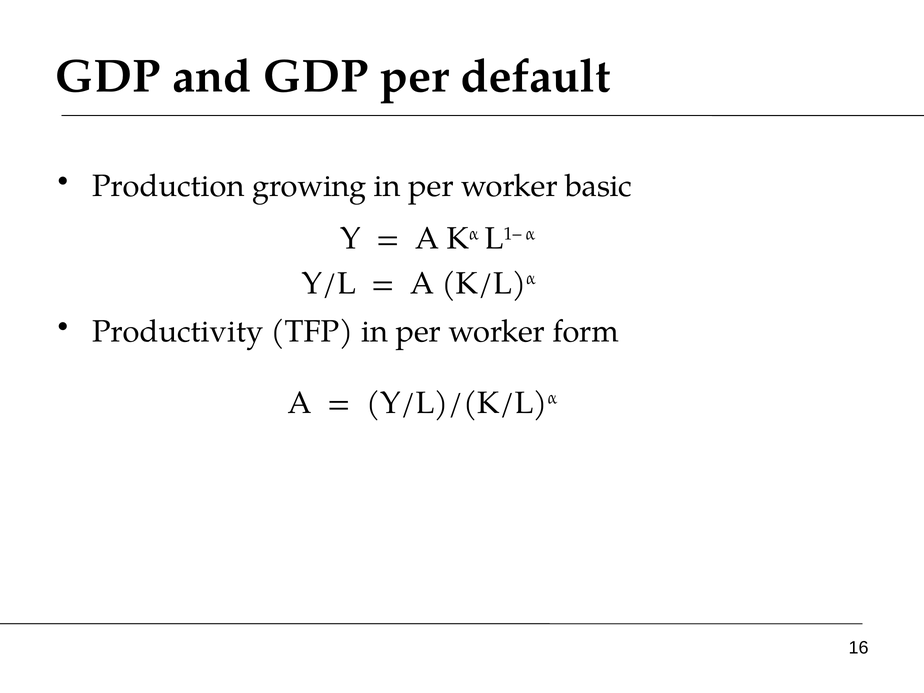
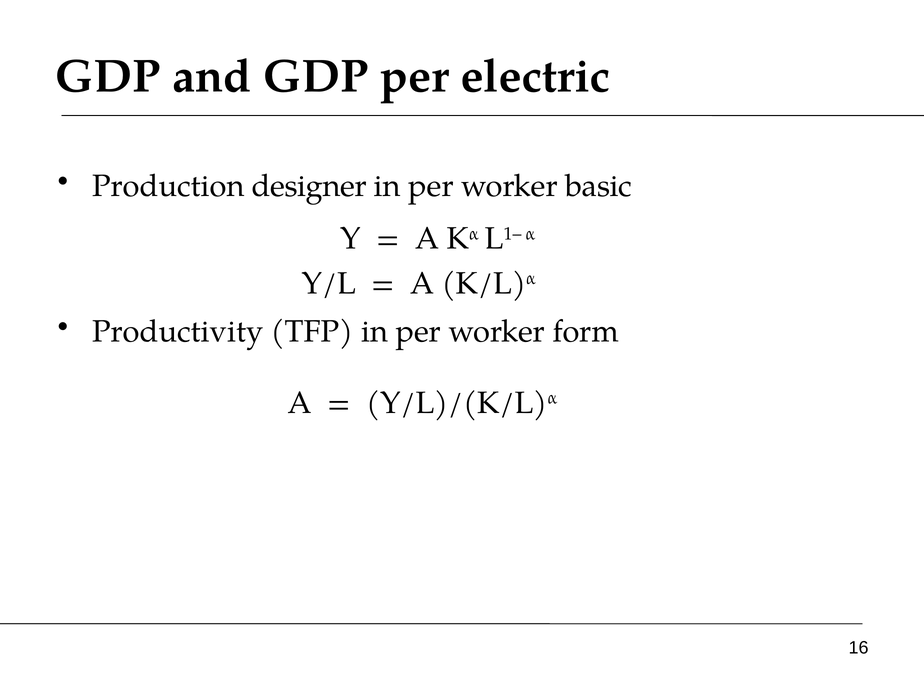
default: default -> electric (535, 76)
growing: growing -> designer (309, 186)
